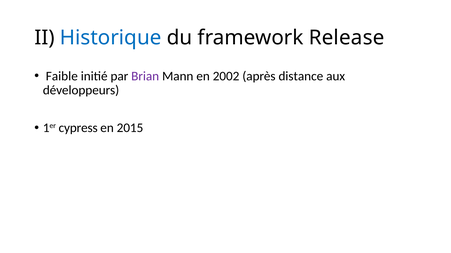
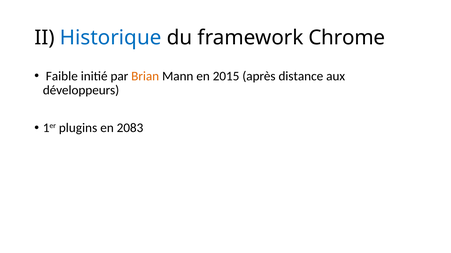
Release: Release -> Chrome (347, 38)
Brian colour: purple -> orange (145, 76)
2002: 2002 -> 2015 (226, 76)
cypress: cypress -> plugins (78, 128)
2015: 2015 -> 2083 (130, 128)
